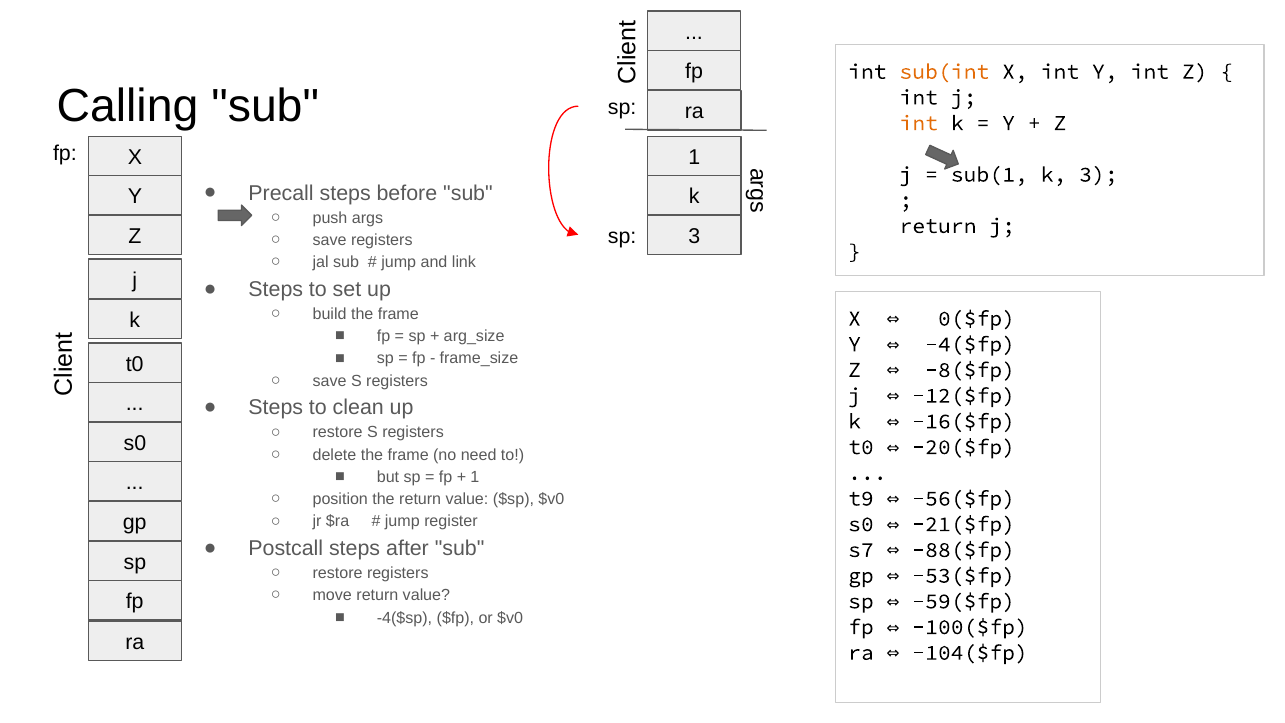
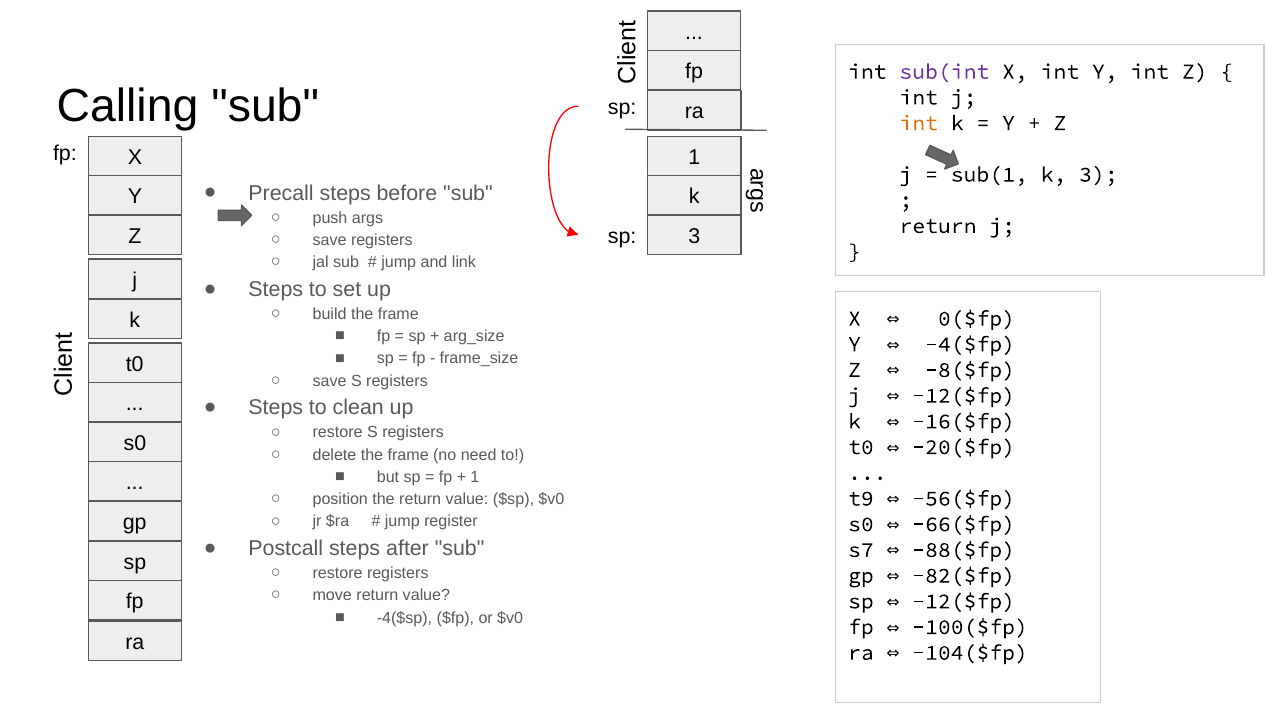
sub(int colour: orange -> purple (944, 72)
-21($fp: -21($fp -> -66($fp (964, 524)
-53($fp: -53($fp -> -82($fp (964, 575)
sp -59($fp: -59($fp -> -12($fp (964, 601)
